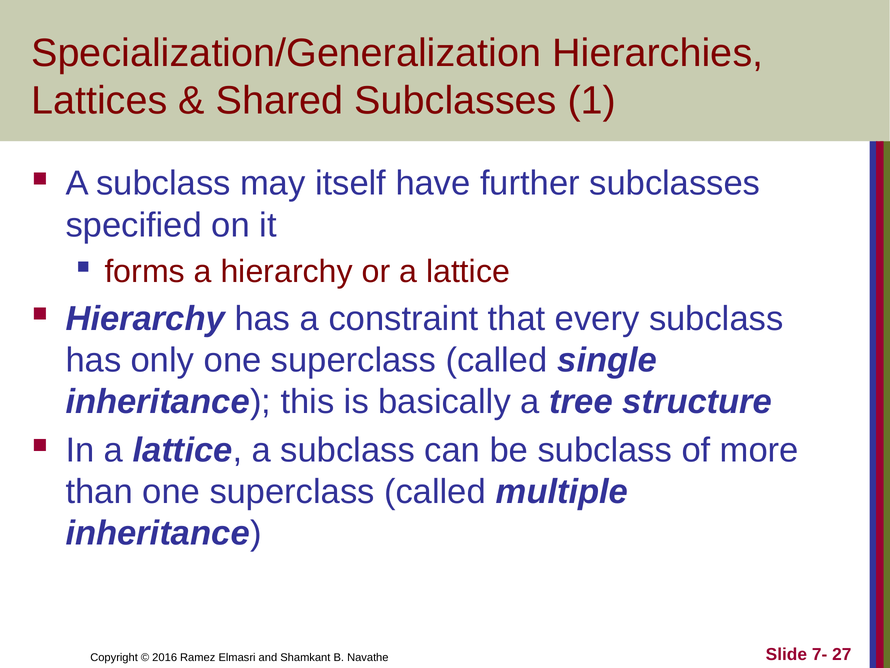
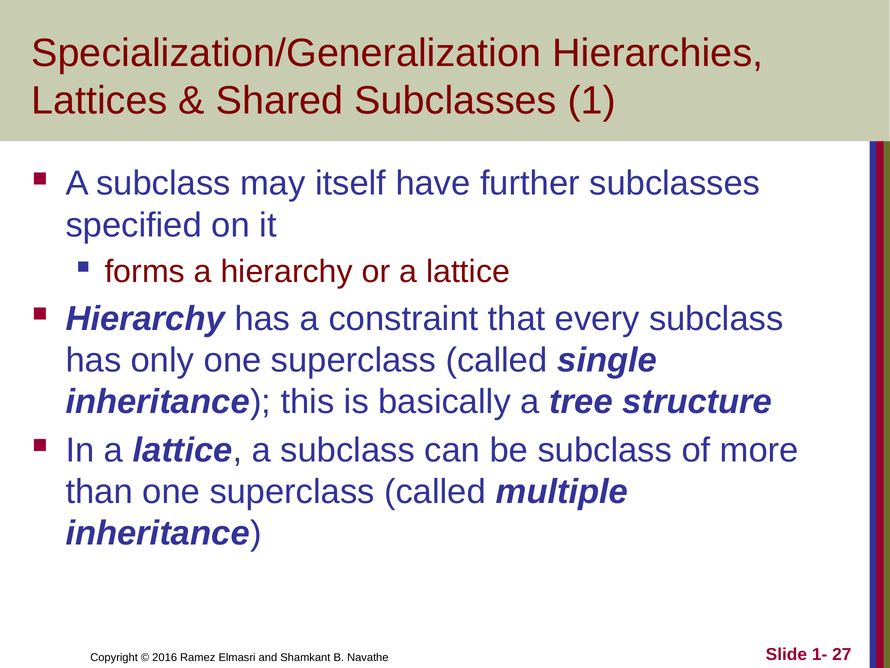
7-: 7- -> 1- (820, 654)
